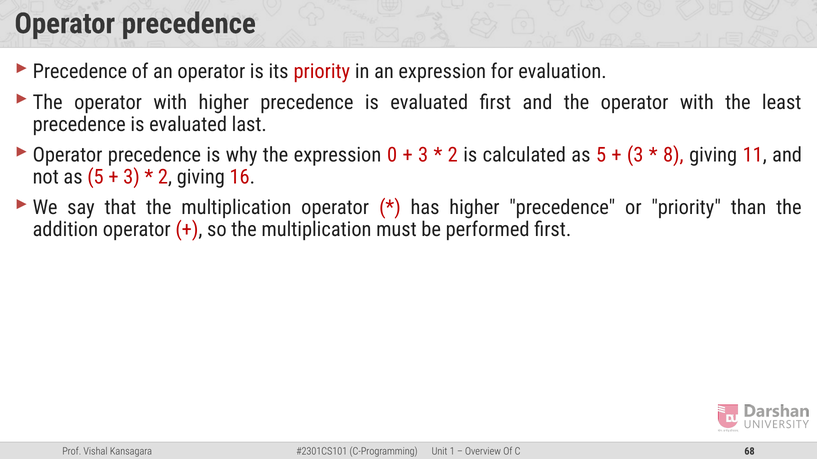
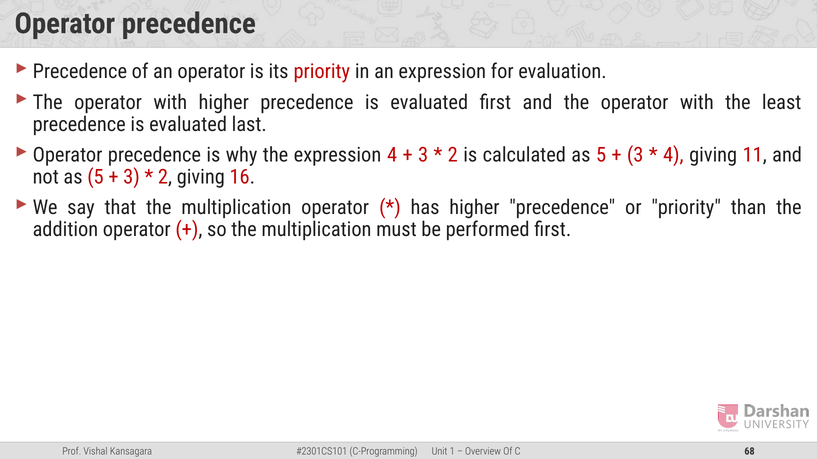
expression 0: 0 -> 4 (392, 155)
8: 8 -> 4 (673, 155)
